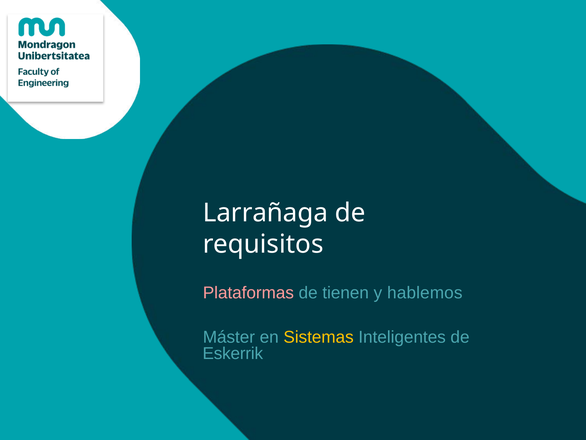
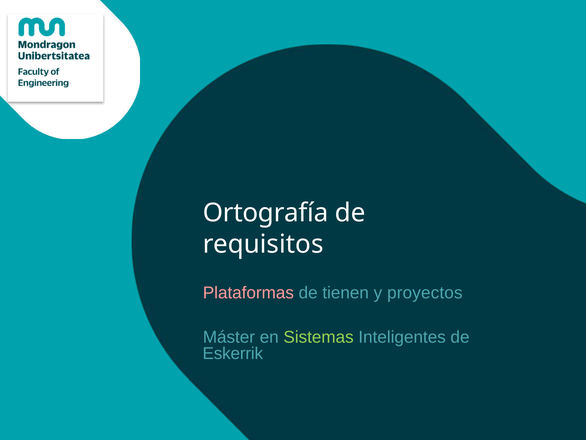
Larrañaga: Larrañaga -> Ortografía (266, 213)
hablemos: hablemos -> proyectos (425, 293)
Sistemas colour: yellow -> light green (319, 337)
